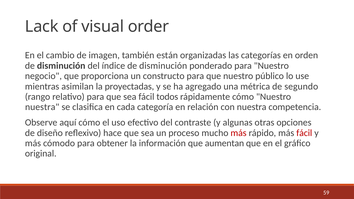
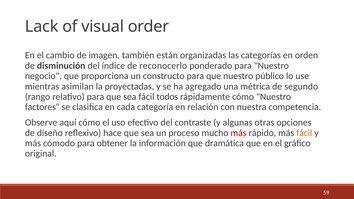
índice de disminución: disminución -> reconocerlo (163, 66)
nuestra: nuestra -> factores (42, 107)
fácil colour: red -> orange (304, 133)
aumentan: aumentan -> dramática (224, 143)
